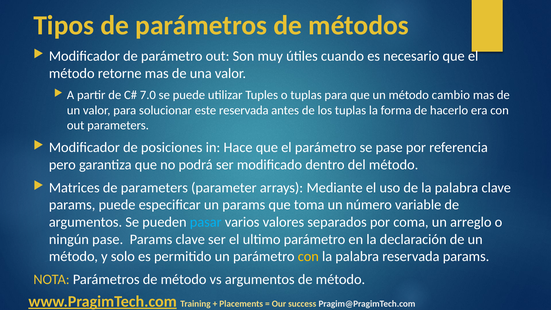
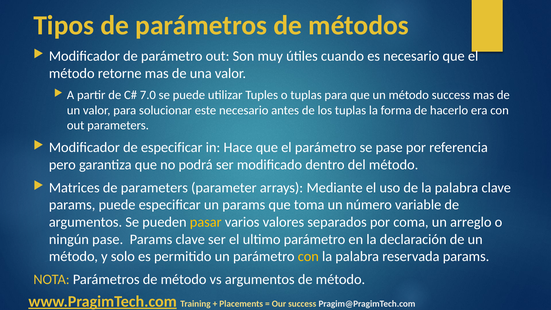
método cambio: cambio -> success (451, 95)
este reservada: reservada -> necesario (244, 110)
de posiciones: posiciones -> especificar (172, 147)
pasar colour: light blue -> yellow (206, 222)
